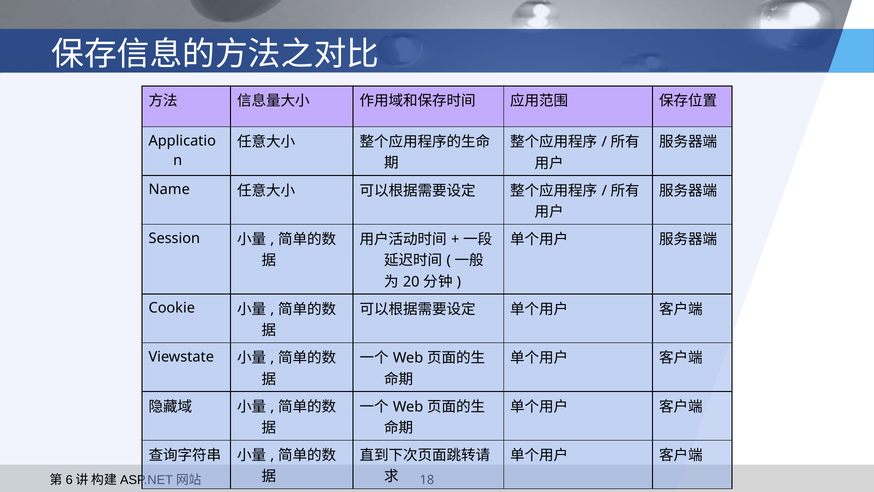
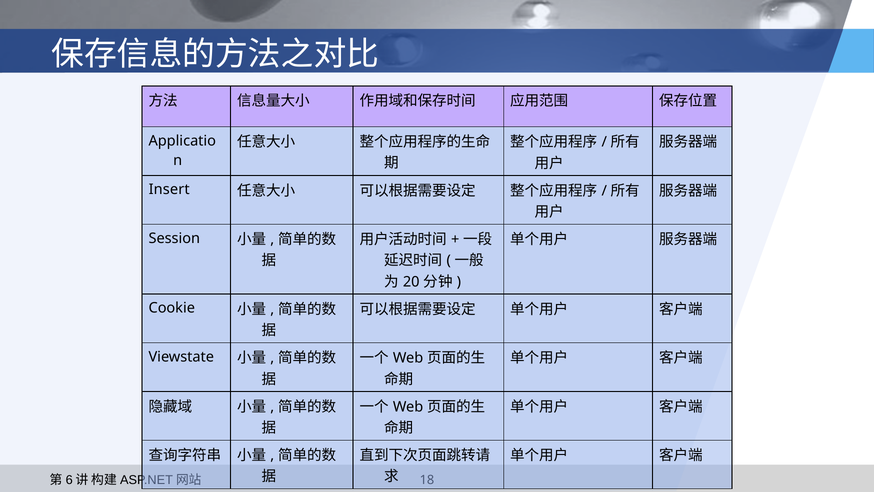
Name: Name -> Insert (169, 189)
